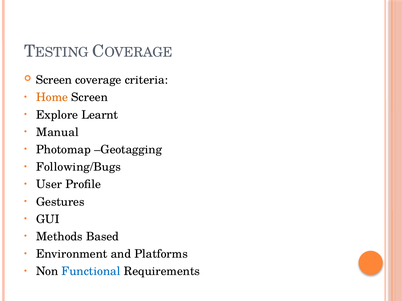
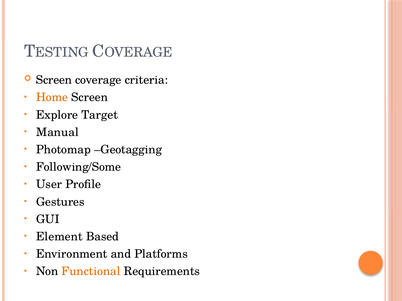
Learnt: Learnt -> Target (100, 115)
Following/Bugs: Following/Bugs -> Following/Some (79, 167)
Methods: Methods -> Element (59, 237)
Functional colour: blue -> orange (91, 272)
